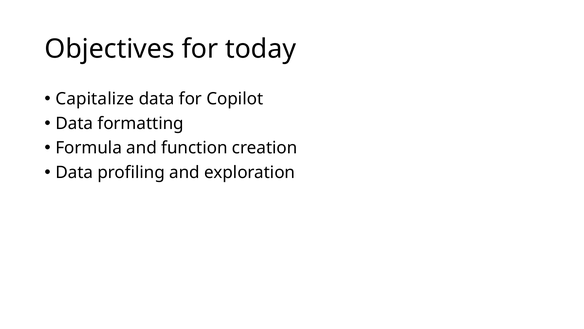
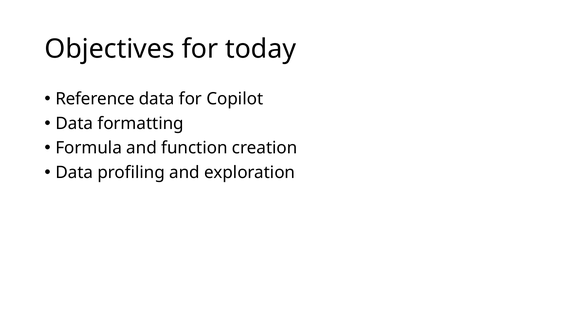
Capitalize: Capitalize -> Reference (95, 99)
